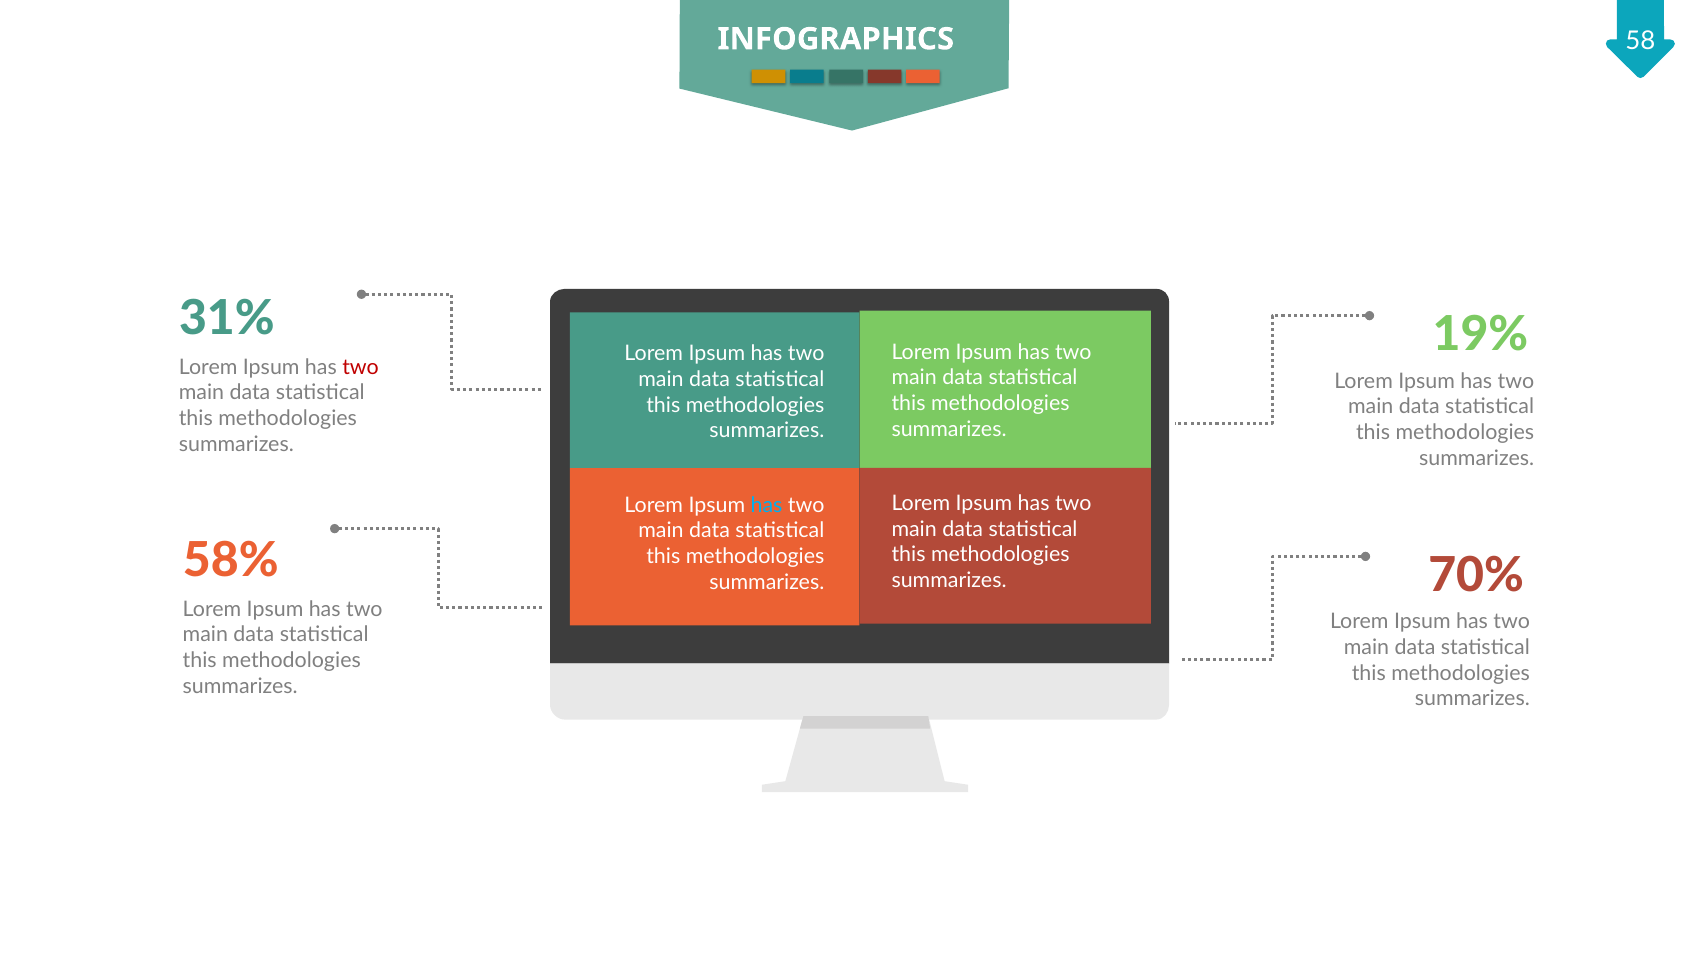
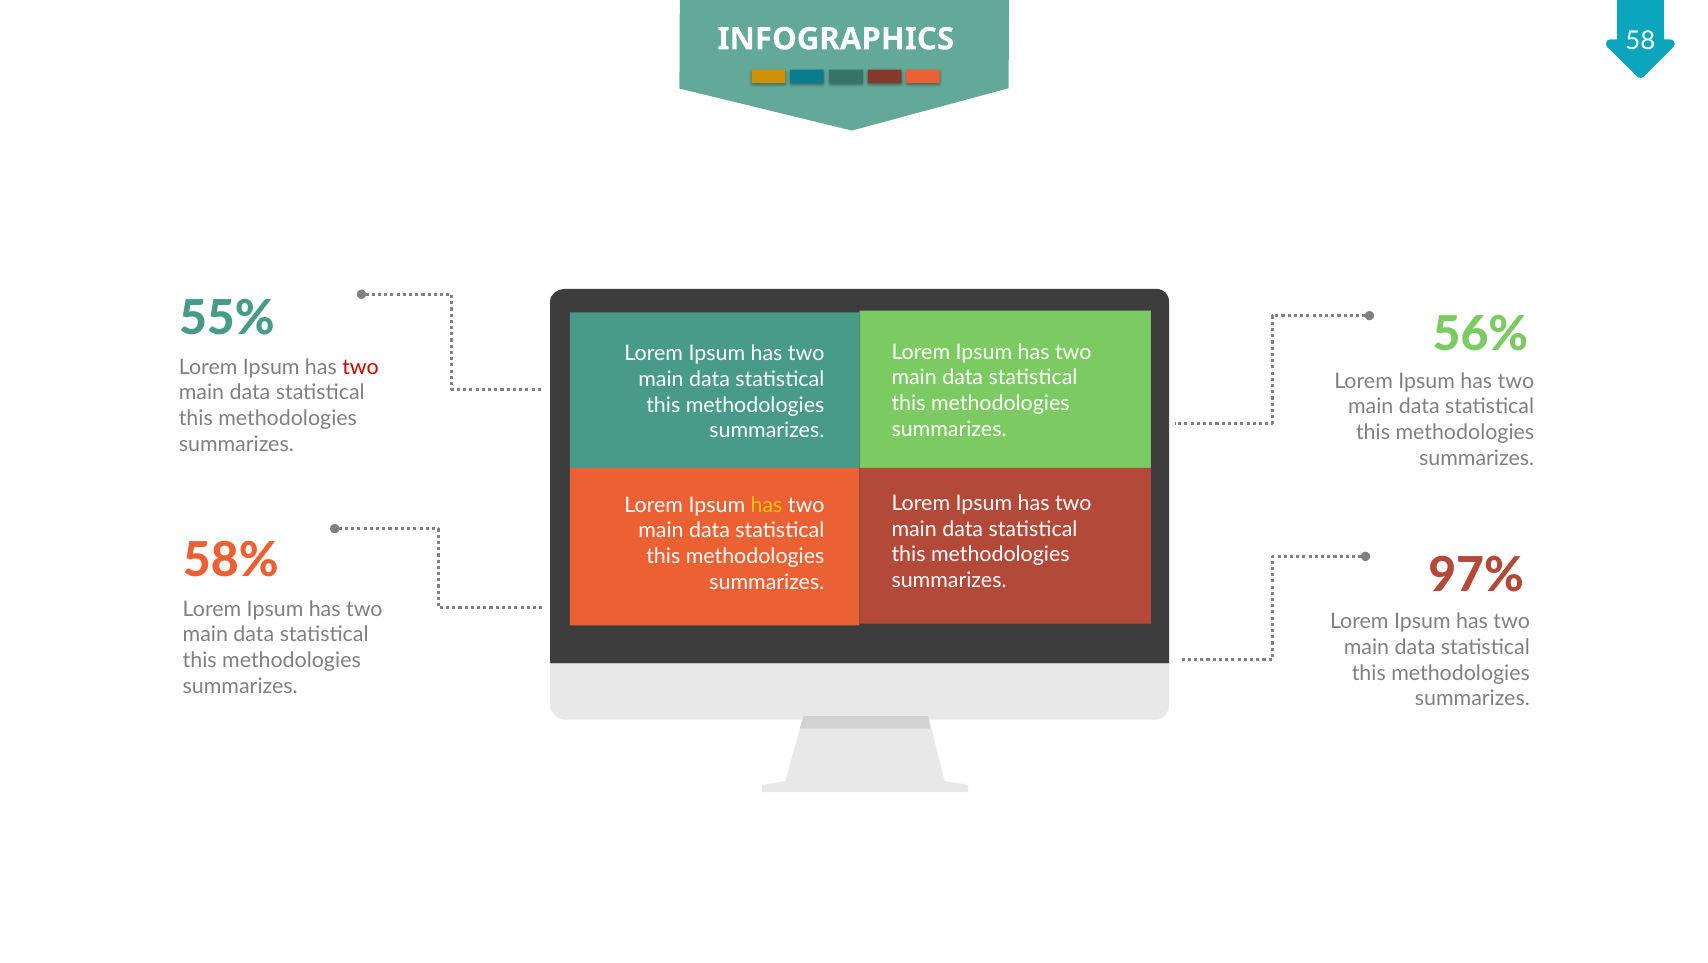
31%: 31% -> 55% (227, 319)
19%: 19% -> 56% (1480, 335)
has colour: light blue -> yellow (767, 505)
70%: 70% -> 97% (1476, 576)
